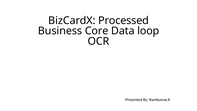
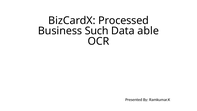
Core: Core -> Such (97, 31)
loop: loop -> able (148, 31)
